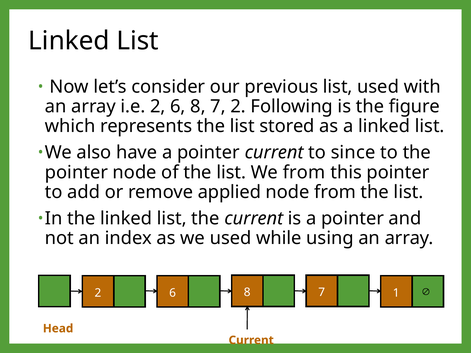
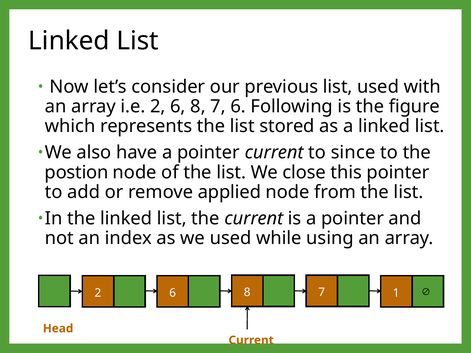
7 2: 2 -> 6 (238, 107)
pointer: pointer -> postion (77, 172)
We from: from -> close (304, 172)
